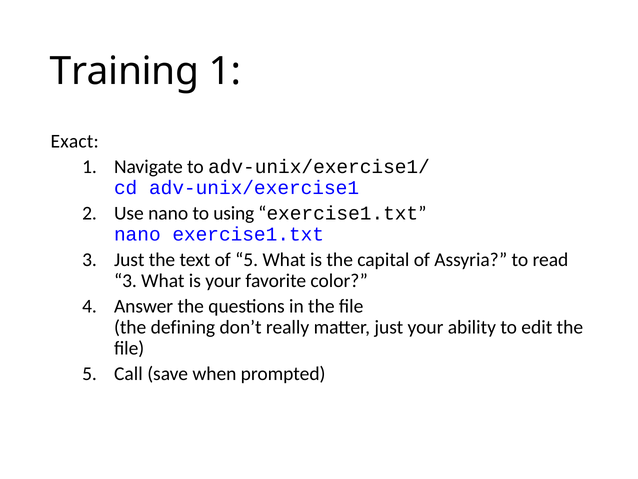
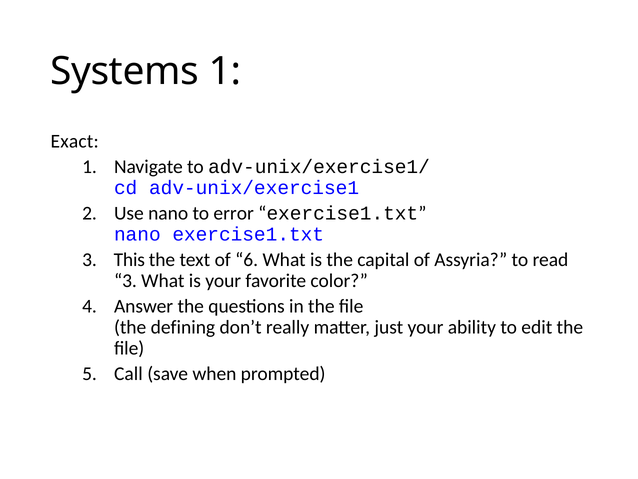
Training: Training -> Systems (125, 71)
using: using -> error (234, 213)
3 Just: Just -> This (129, 259)
of 5: 5 -> 6 (247, 259)
